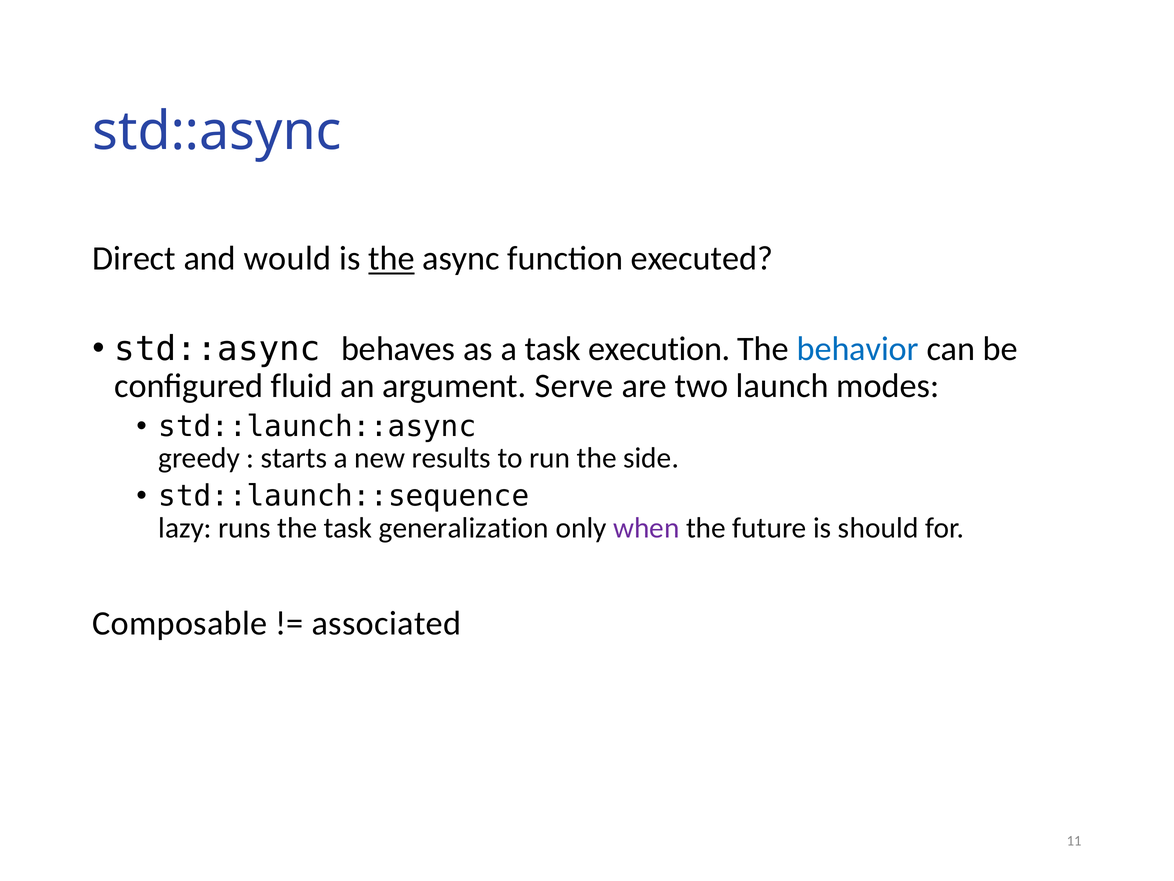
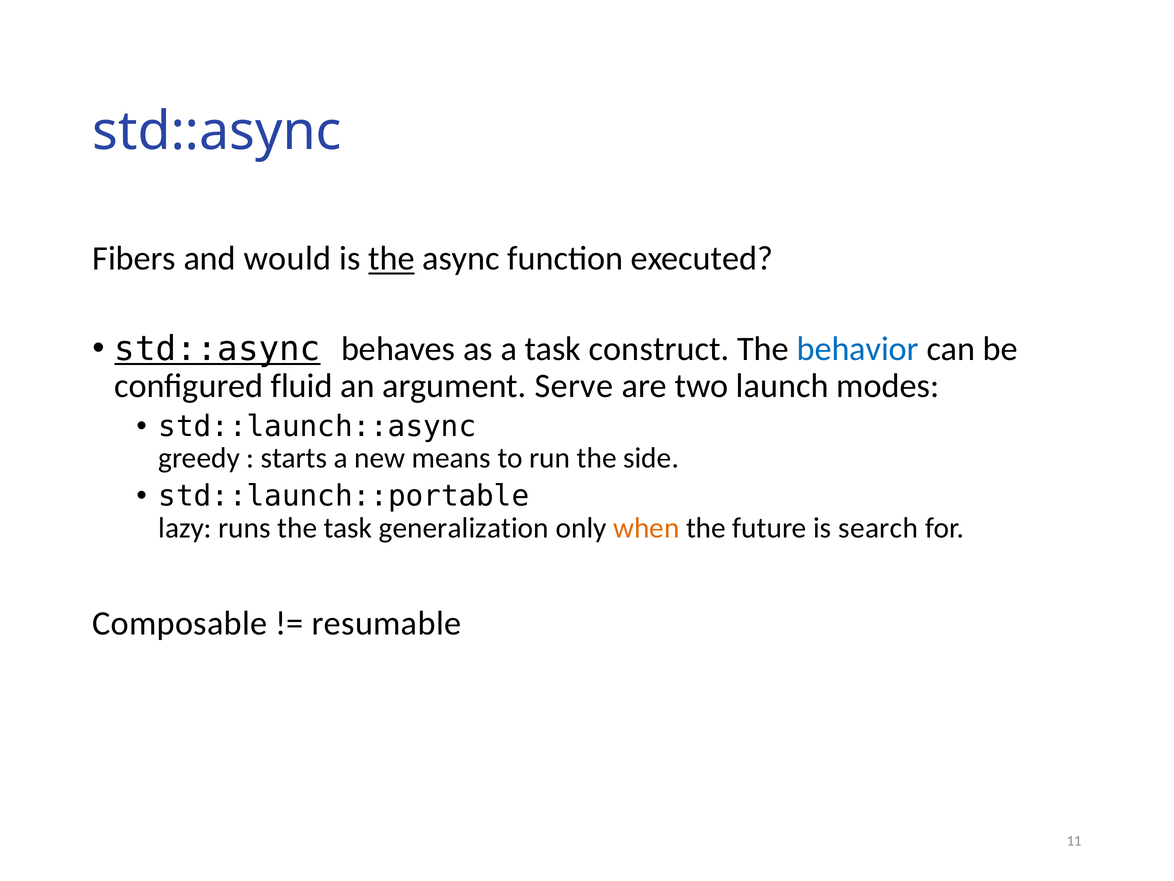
Direct: Direct -> Fibers (134, 259)
std::async underline: none -> present (217, 349)
execution: execution -> construct (659, 349)
results: results -> means (451, 458)
std::launch::sequence: std::launch::sequence -> std::launch::portable (344, 496)
when colour: purple -> orange (646, 528)
should: should -> search (878, 528)
associated: associated -> resumable (386, 623)
